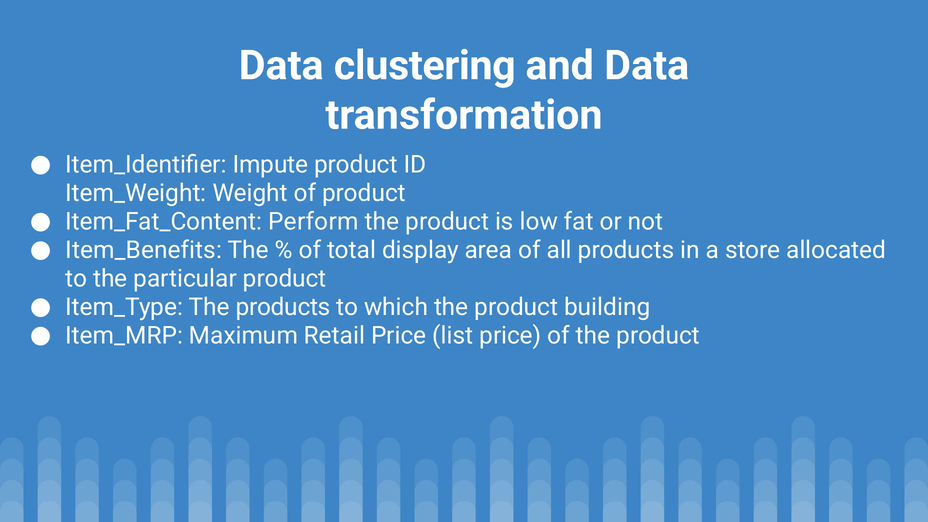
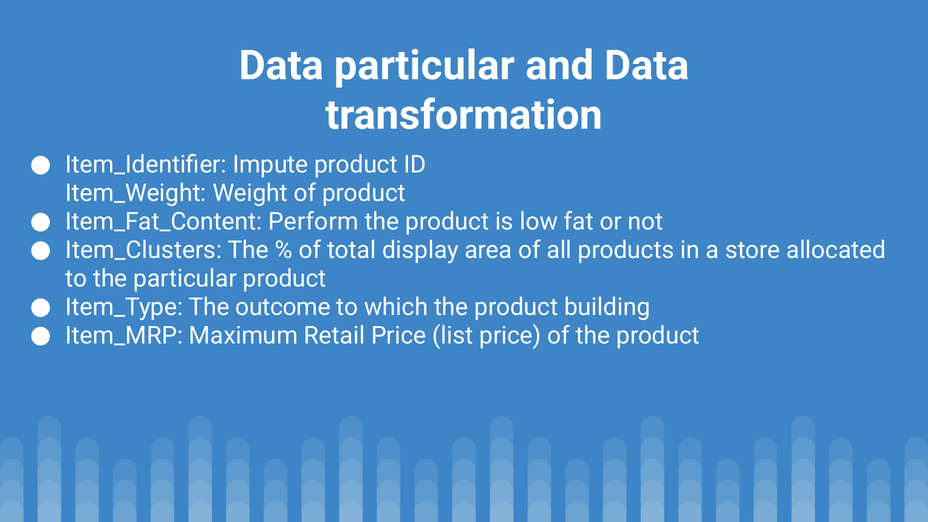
Data clustering: clustering -> particular (424, 66)
Item_Benefits: Item_Benefits -> Item_Clusters (144, 250)
The products: products -> outcome (283, 307)
